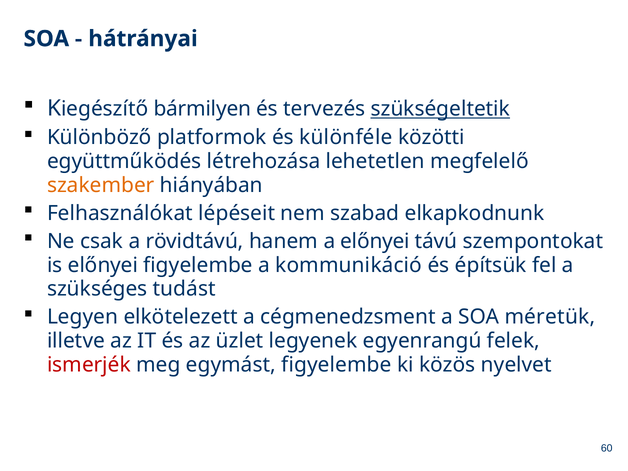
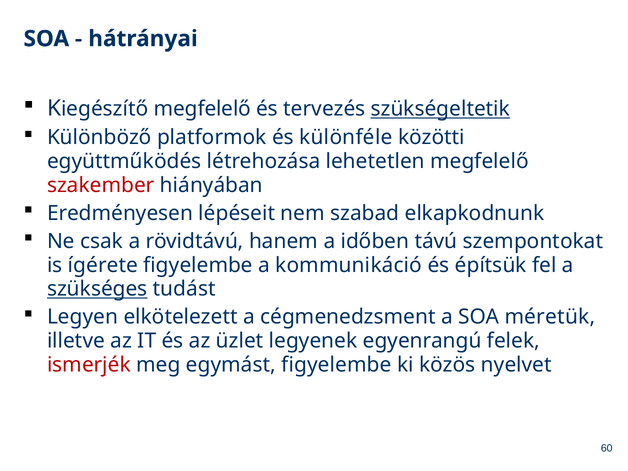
Kiegészítő bármilyen: bármilyen -> megfelelő (202, 109)
szakember colour: orange -> red (101, 185)
Felhasználókat: Felhasználókat -> Eredményesen (120, 213)
a előnyei: előnyei -> időben (375, 241)
is előnyei: előnyei -> ígérete (103, 265)
szükséges underline: none -> present (97, 289)
